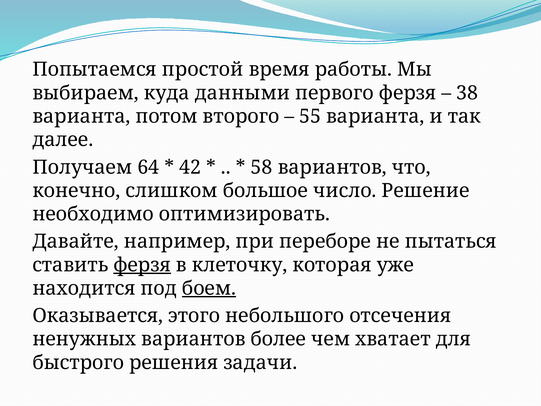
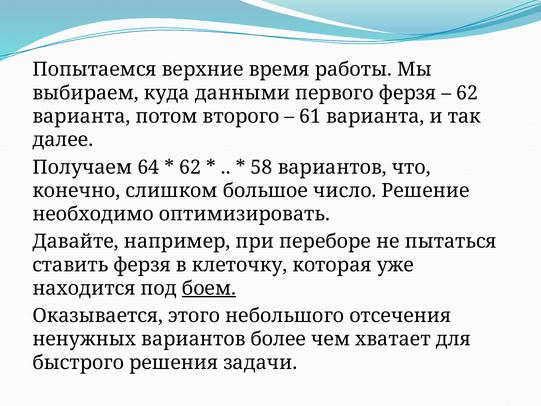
простой: простой -> верхние (203, 70)
38: 38 -> 62 (467, 93)
55: 55 -> 61 (310, 116)
42: 42 -> 62 (190, 167)
ферзя underline: present -> none (142, 265)
